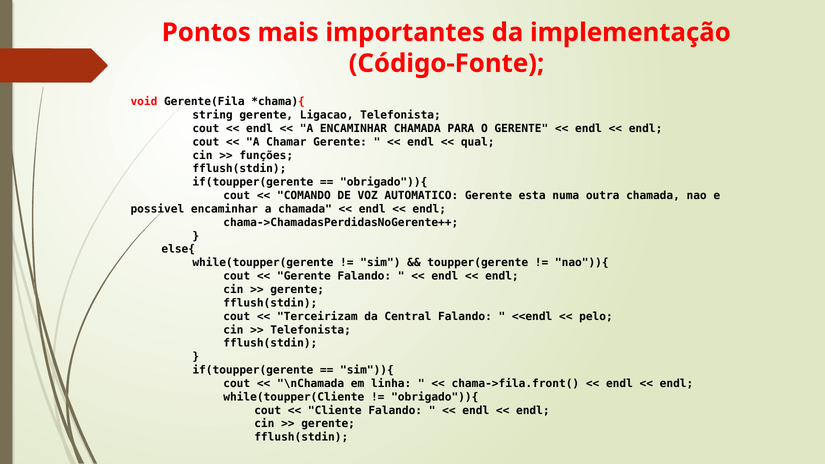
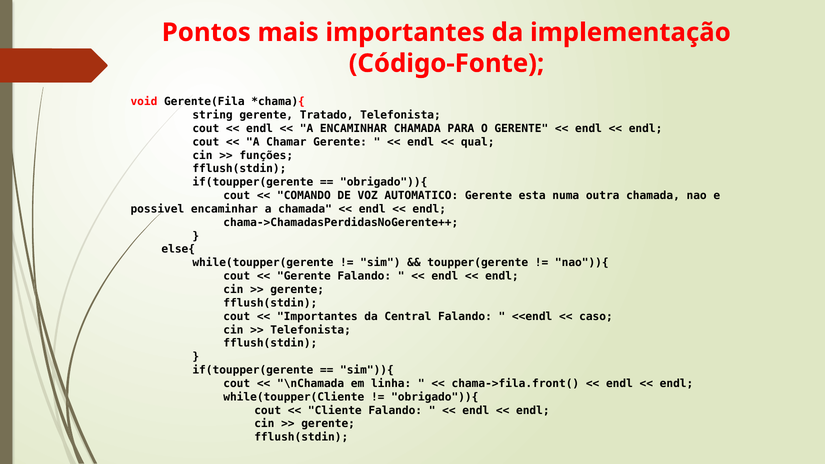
Ligacao: Ligacao -> Tratado (327, 115)
Terceirizam: Terceirizam -> Importantes (317, 316)
pelo: pelo -> caso (596, 316)
